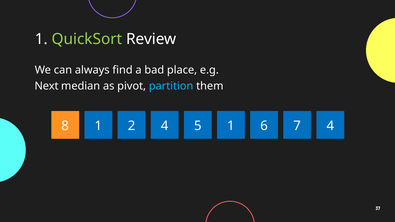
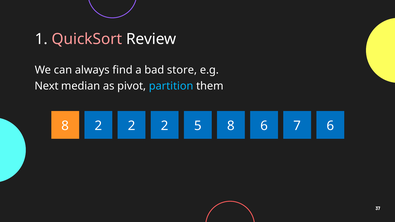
QuickSort colour: light green -> pink (87, 39)
place: place -> store (182, 70)
8 1: 1 -> 2 (98, 126)
4: 4 -> 2 (165, 126)
5 1: 1 -> 8 (231, 126)
7 4: 4 -> 6 (330, 126)
